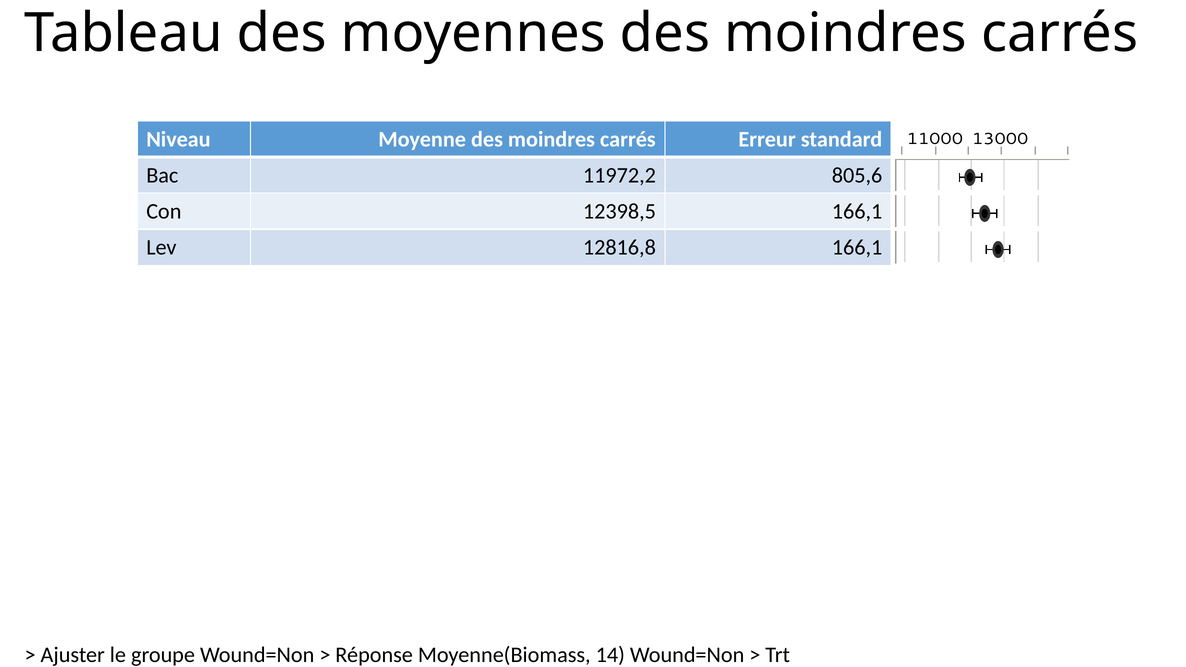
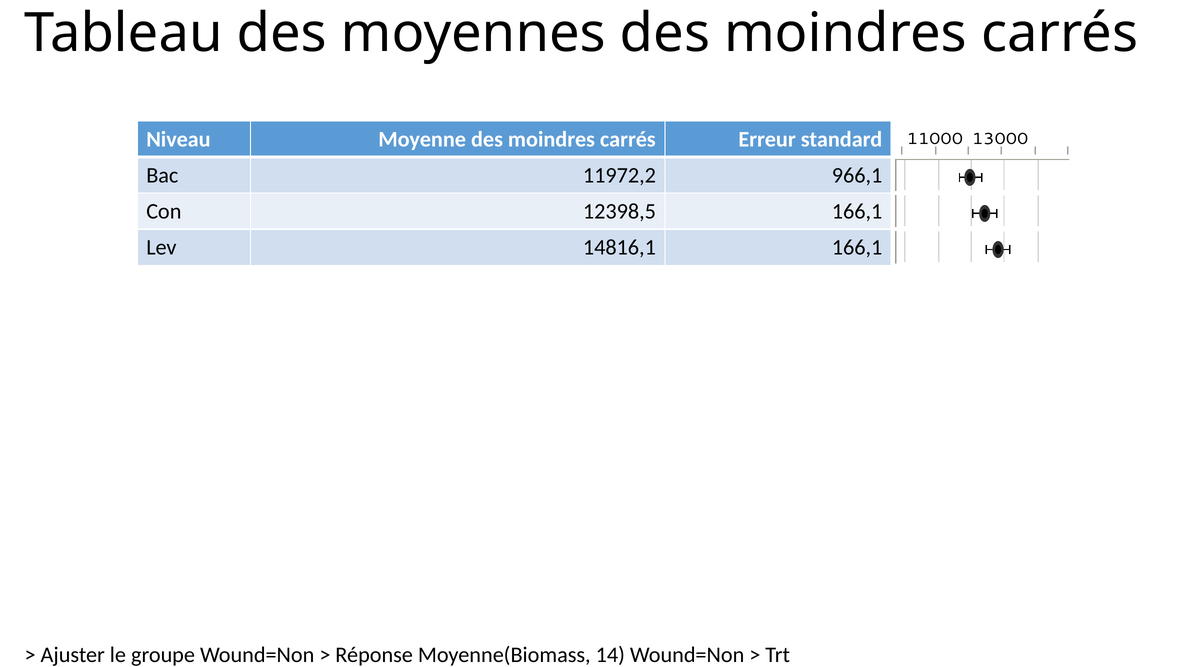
805,6: 805,6 -> 966,1 (857, 175)
12816,8: 12816,8 -> 14816,1 (619, 248)
